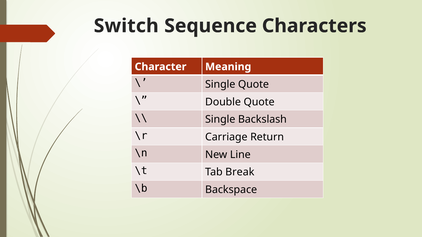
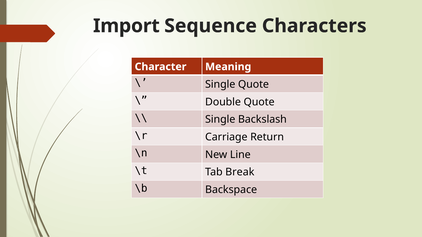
Switch: Switch -> Import (126, 26)
